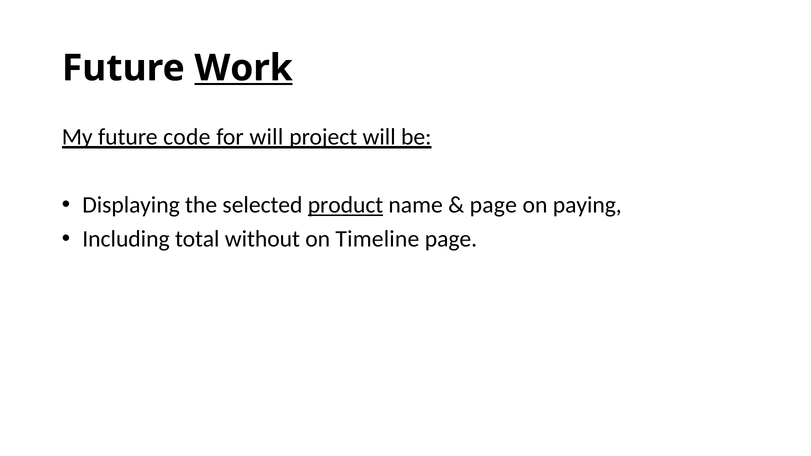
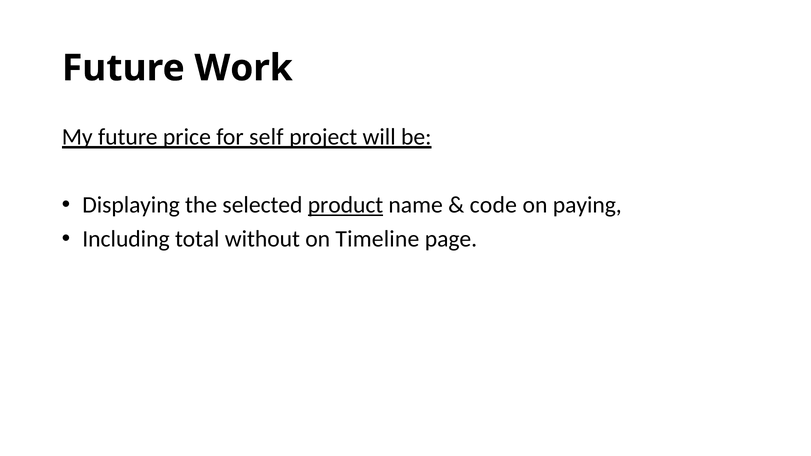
Work underline: present -> none (244, 68)
code: code -> price (187, 137)
for will: will -> self (266, 137)
page: page -> code (493, 205)
